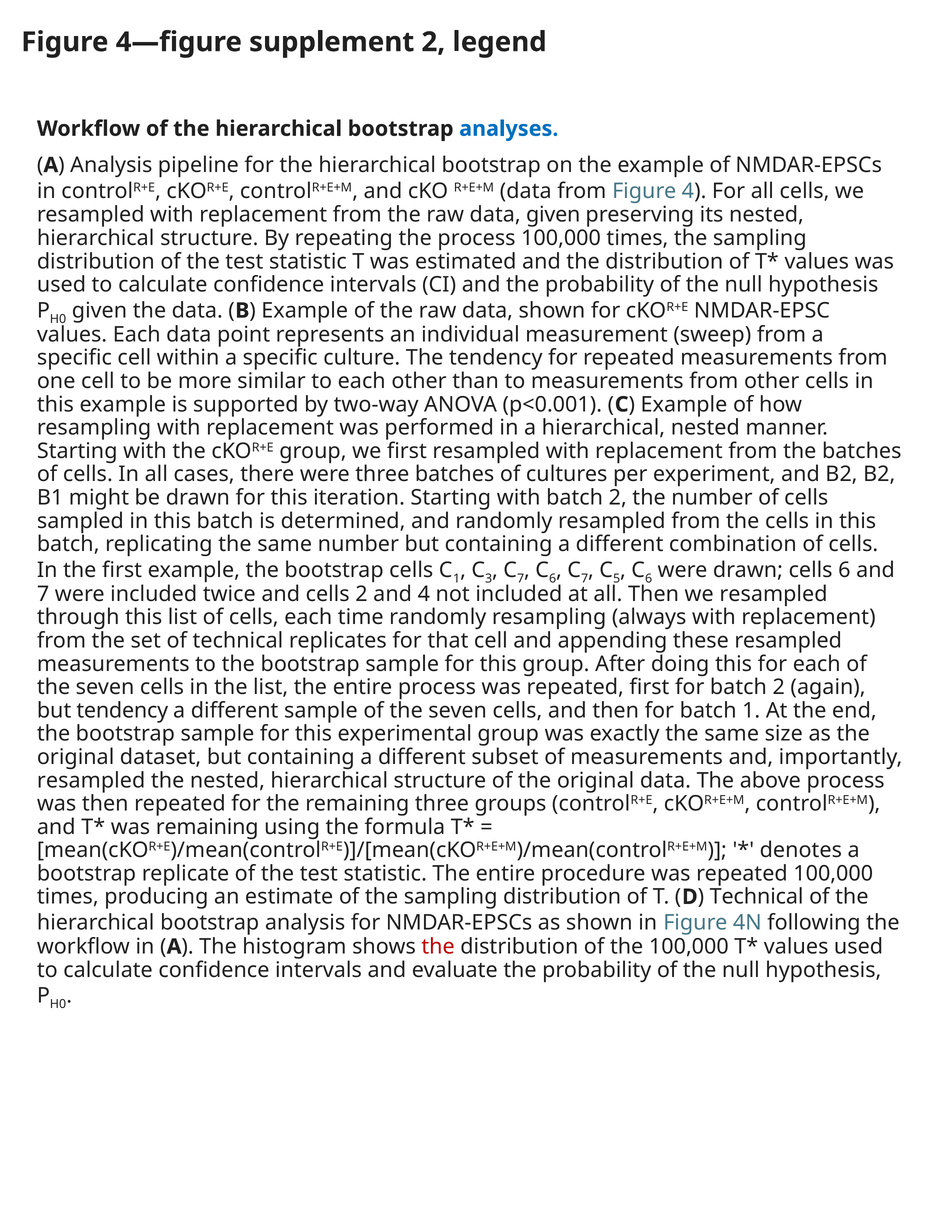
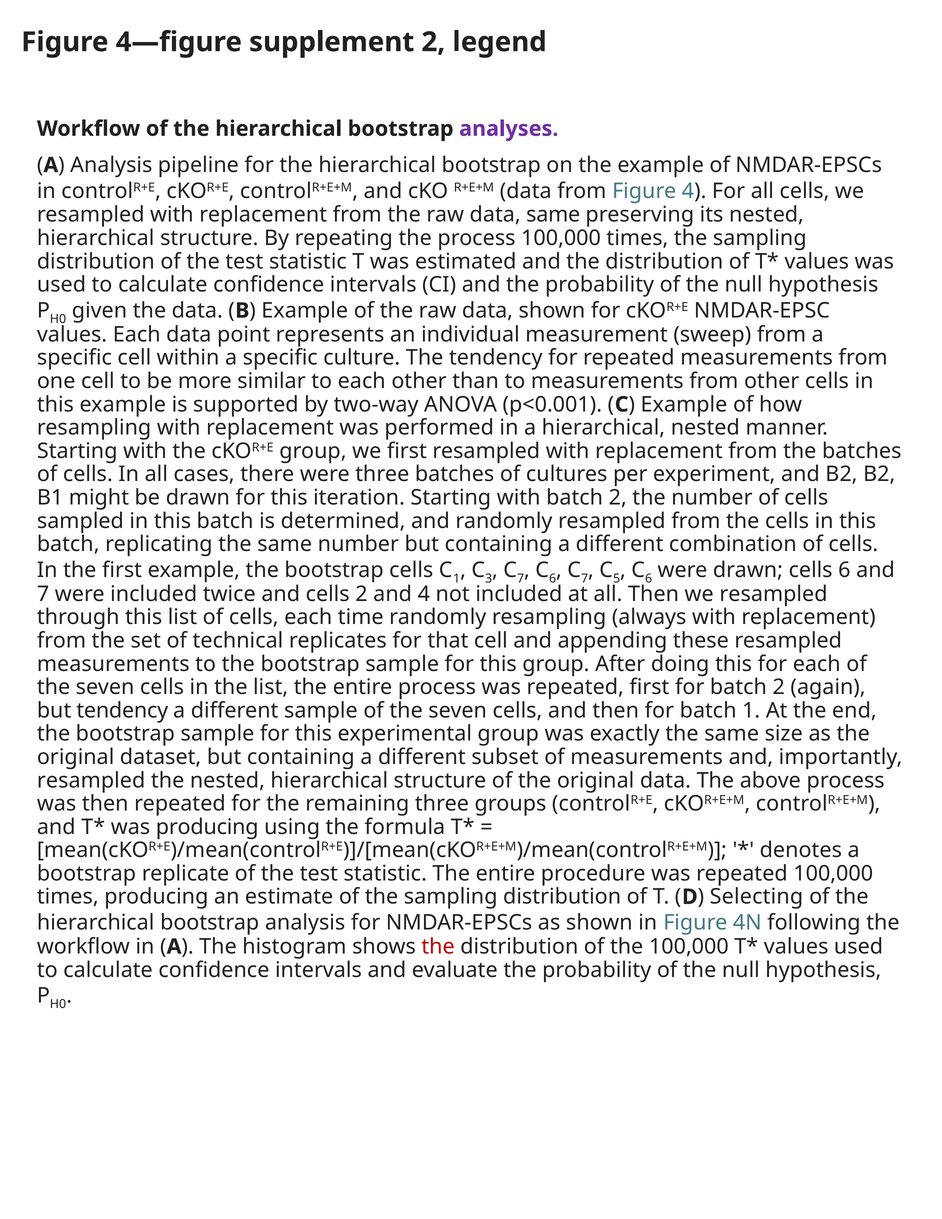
analyses colour: blue -> purple (509, 129)
data given: given -> same (553, 215)
was remaining: remaining -> producing (207, 827)
D Technical: Technical -> Selecting (756, 897)
